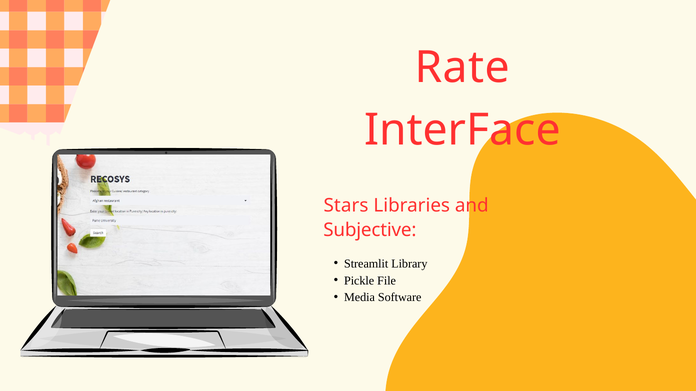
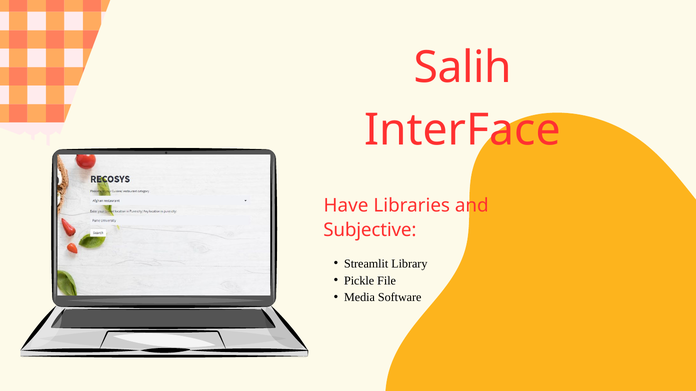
Rate: Rate -> Salih (463, 68)
Stars: Stars -> Have (346, 206)
